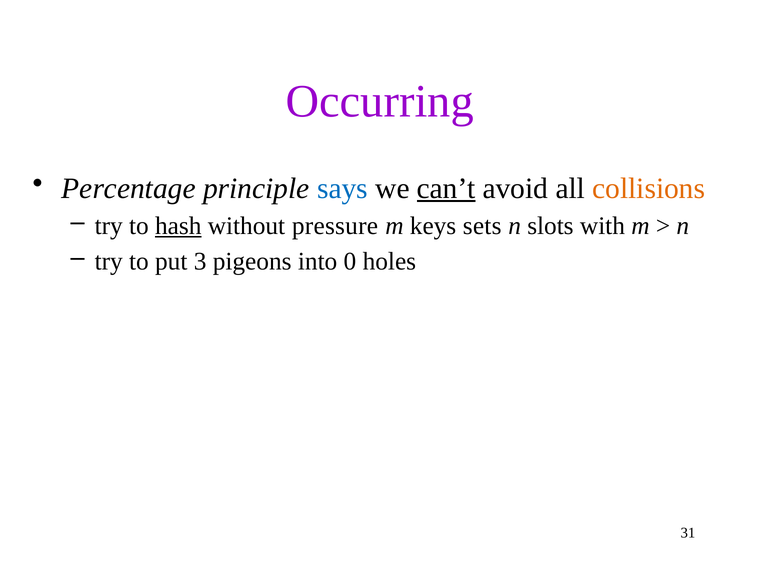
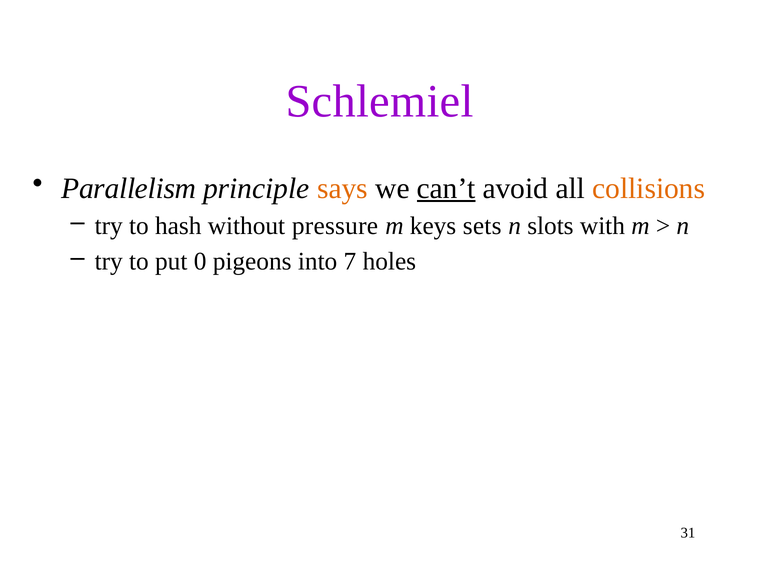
Occurring: Occurring -> Schlemiel (380, 101)
Percentage: Percentage -> Parallelism (129, 188)
says colour: blue -> orange (342, 188)
hash underline: present -> none (178, 226)
3: 3 -> 0 (200, 261)
0: 0 -> 7 (350, 261)
